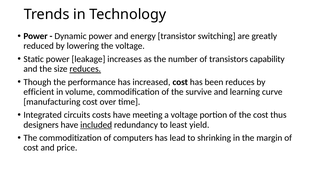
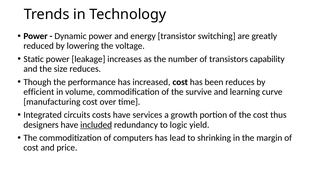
reduces underline: present -> none (85, 69)
meeting: meeting -> services (147, 115)
a voltage: voltage -> growth (184, 115)
least: least -> logic (179, 125)
